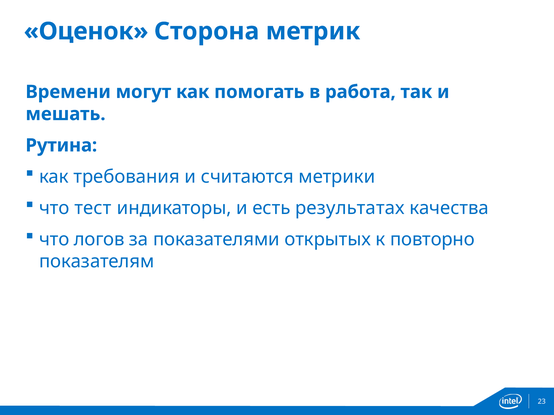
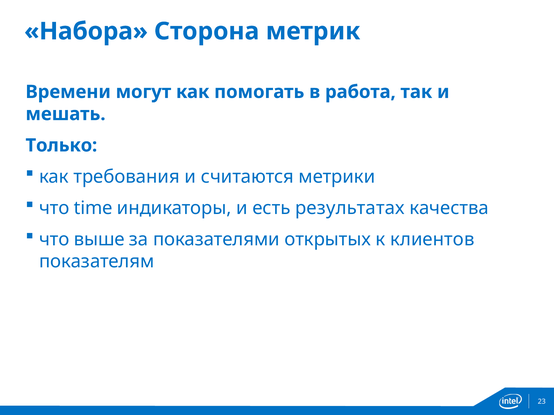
Оценок: Оценок -> Набора (86, 31)
Рутина: Рутина -> Только (61, 146)
тест: тест -> time (93, 208)
логов: логов -> выше (99, 240)
повторно: повторно -> клиентов (432, 240)
